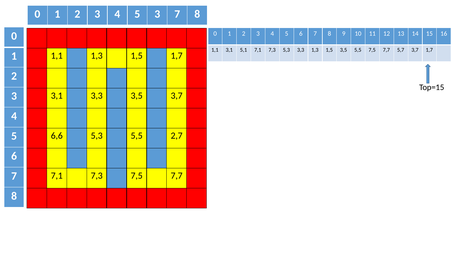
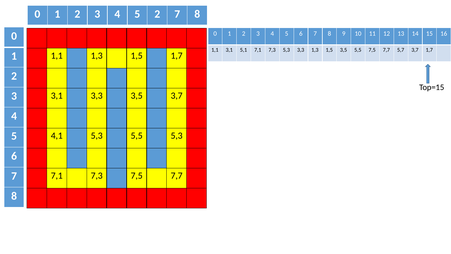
5 3: 3 -> 2 (157, 14)
6,6: 6,6 -> 4,1 (57, 136)
5,5 2,7: 2,7 -> 5,3 (177, 136)
